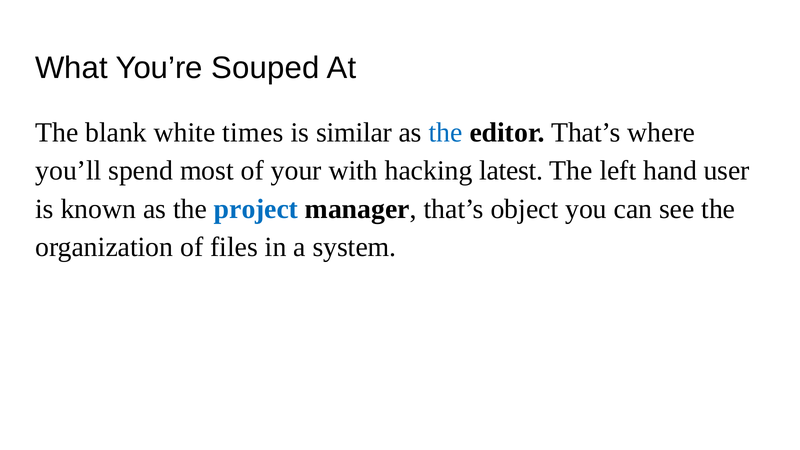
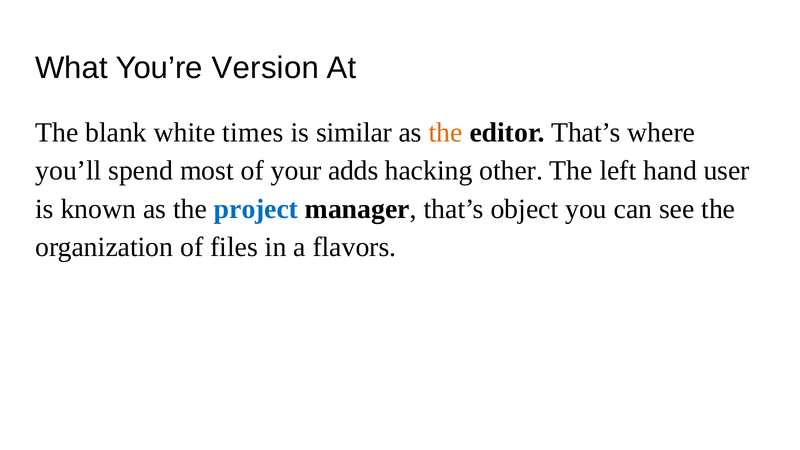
Souped: Souped -> Version (265, 68)
the colour: blue -> orange (446, 132)
with: with -> adds (353, 171)
latest: latest -> other (511, 171)
system: system -> flavors (354, 247)
